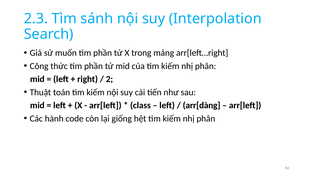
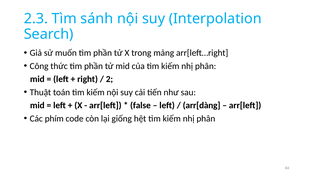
class: class -> false (140, 105)
hành: hành -> phím (54, 119)
